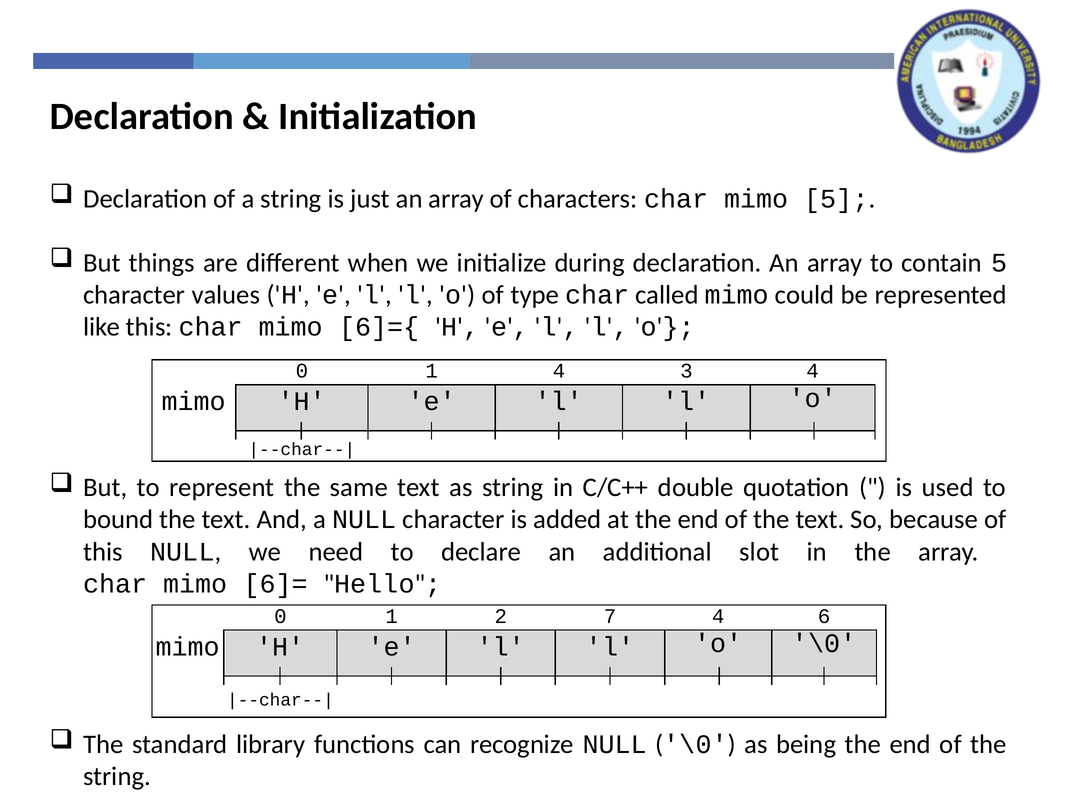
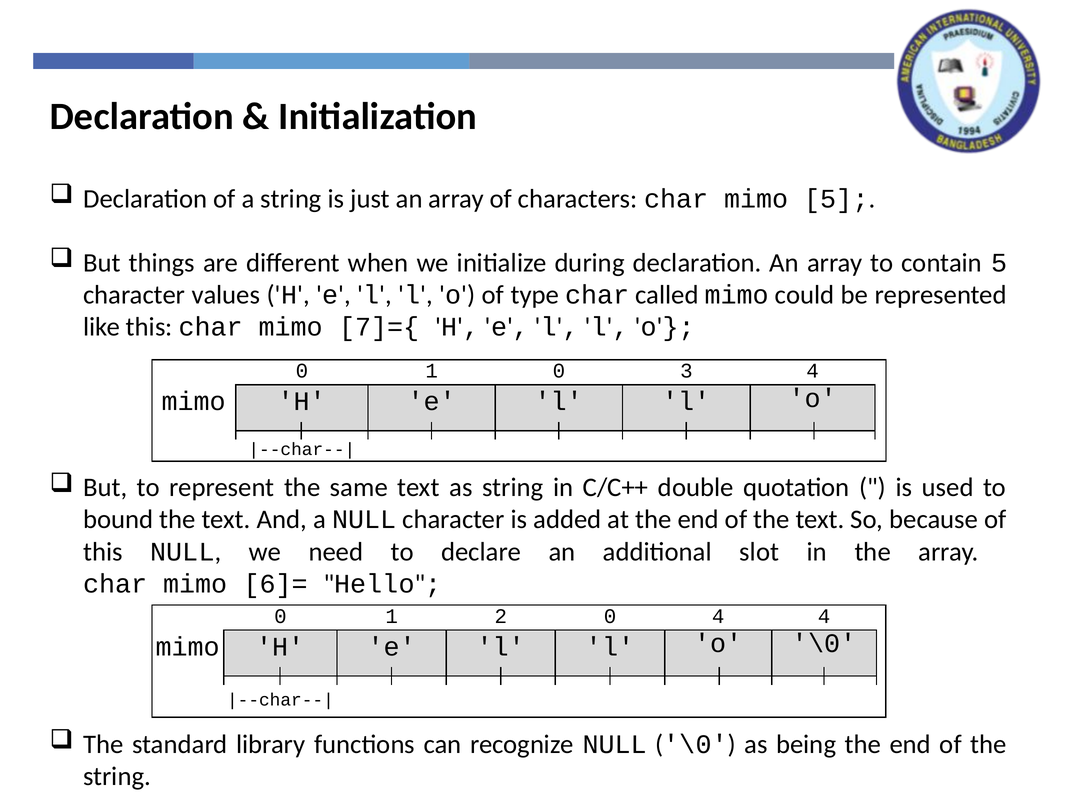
6]={: 6]={ -> 7]={ (379, 327)
1 4: 4 -> 0 (559, 371)
2 7: 7 -> 0 (610, 616)
4 6: 6 -> 4 (824, 616)
